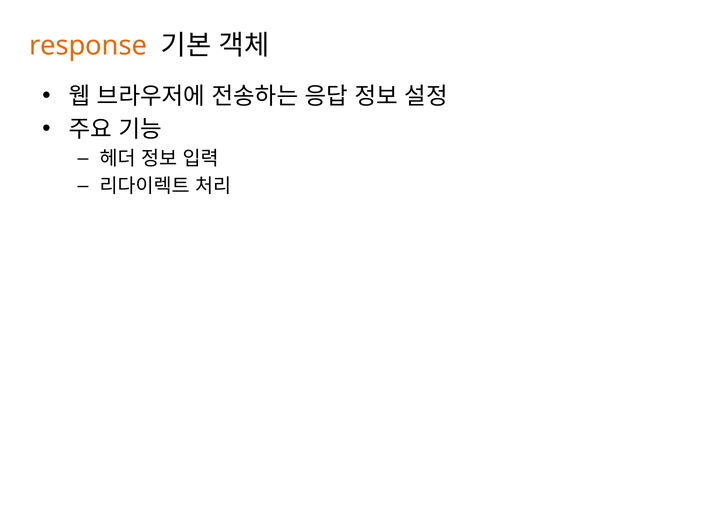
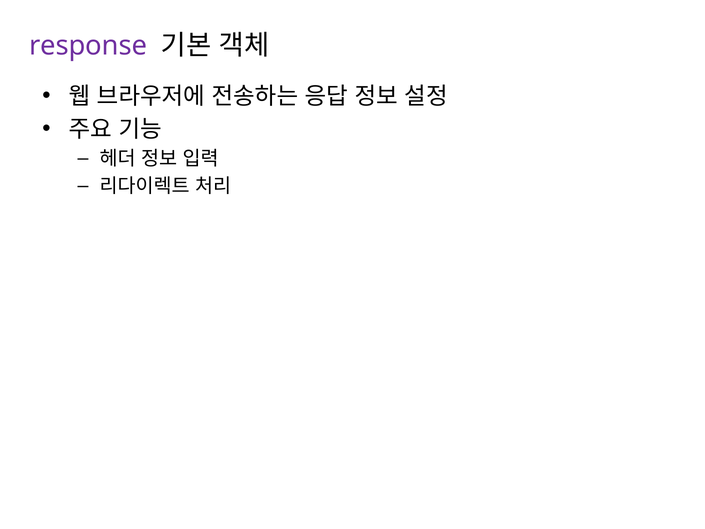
response colour: orange -> purple (88, 46)
